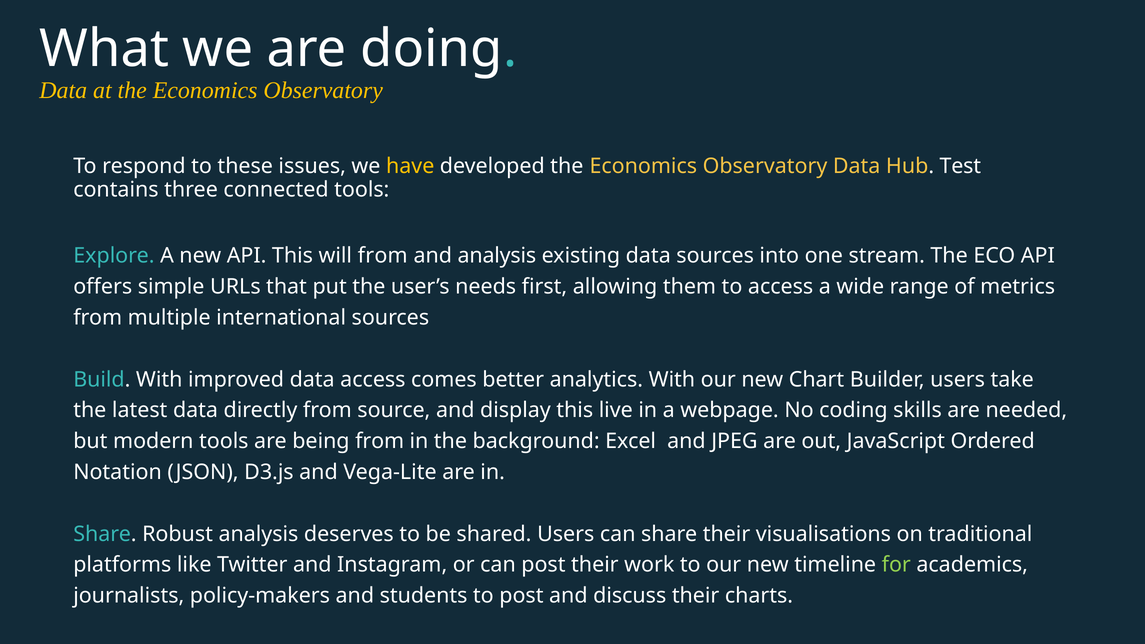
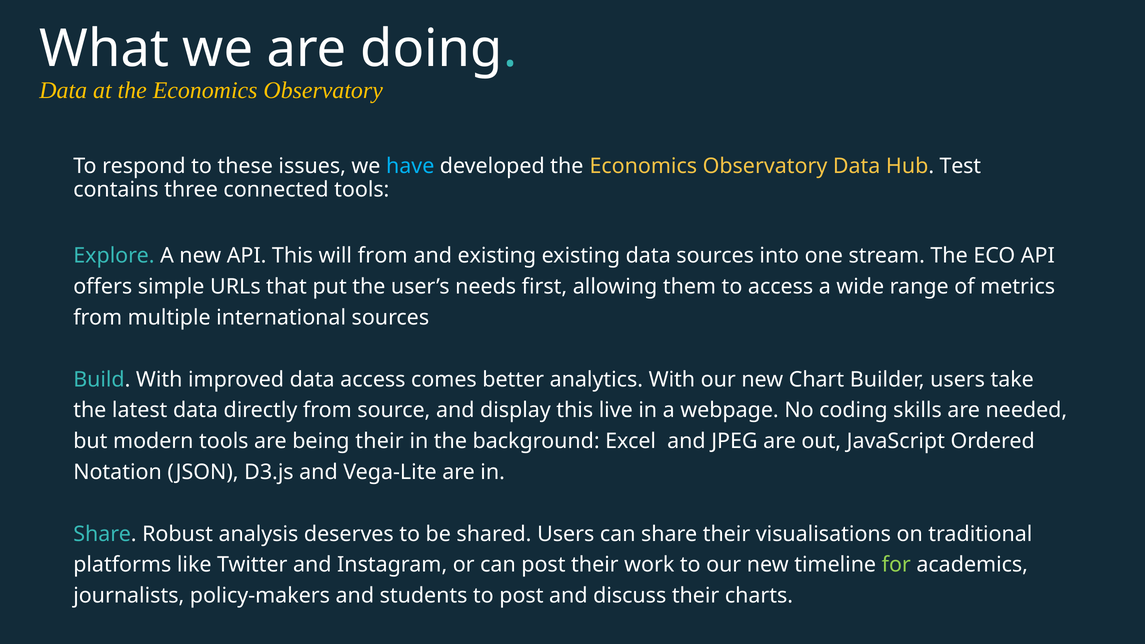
have colour: yellow -> light blue (410, 166)
and analysis: analysis -> existing (497, 256)
being from: from -> their (380, 441)
